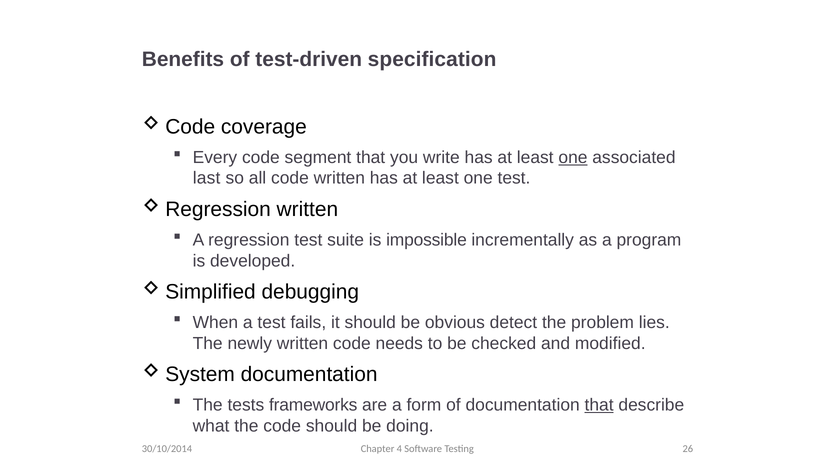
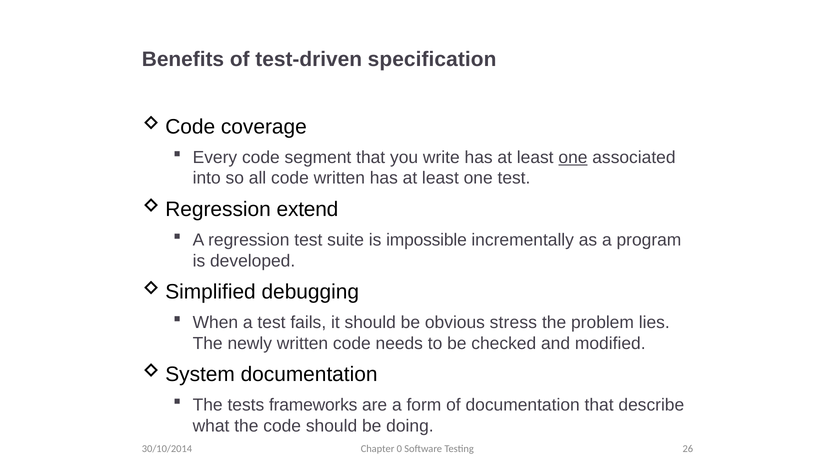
last: last -> into (207, 178)
written: written -> extend (307, 209)
detect: detect -> stress (513, 322)
that underline: present -> none (599, 405)
4: 4 -> 0 (399, 449)
